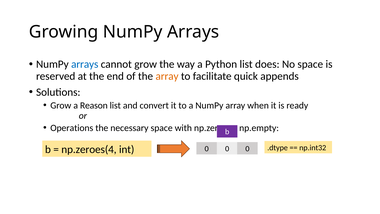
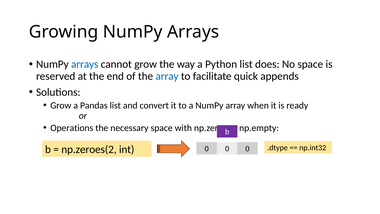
array colour: orange -> blue (167, 76)
Reason: Reason -> Pandas (94, 105)
np.zeroes(4: np.zeroes(4 -> np.zeroes(2 (89, 149)
